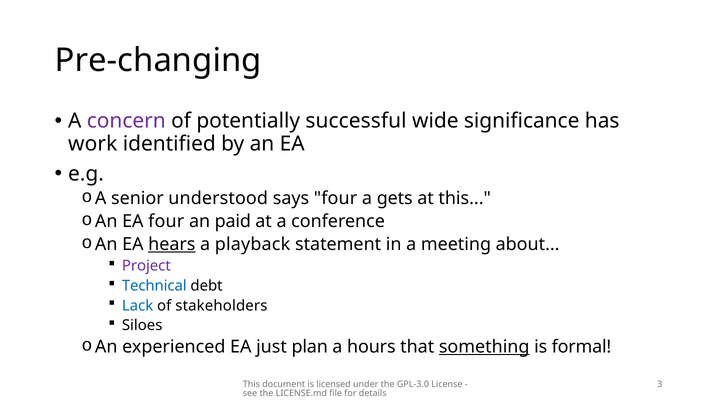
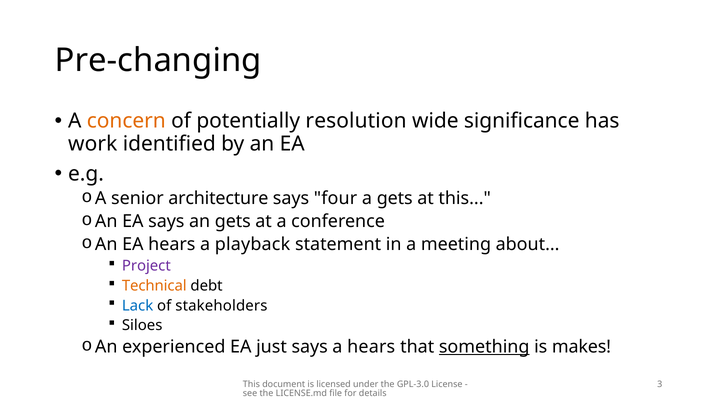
concern colour: purple -> orange (126, 121)
successful: successful -> resolution (356, 121)
understood: understood -> architecture (218, 198)
EA four: four -> says (166, 222)
an paid: paid -> gets (233, 222)
hears underline: present -> none (172, 245)
Technical colour: blue -> orange (154, 286)
just plan: plan -> says (310, 347)
a hours: hours -> hears (371, 347)
formal: formal -> makes (581, 347)
